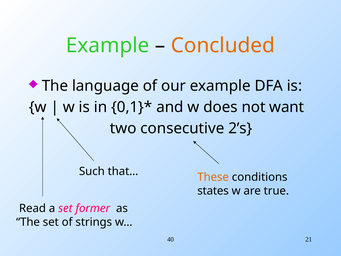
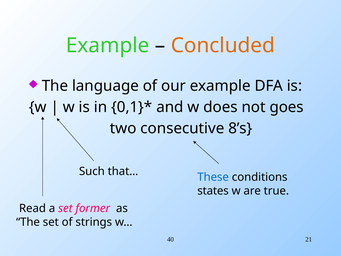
want: want -> goes (287, 107)
2’s: 2’s -> 8’s (240, 128)
These colour: orange -> blue (213, 177)
